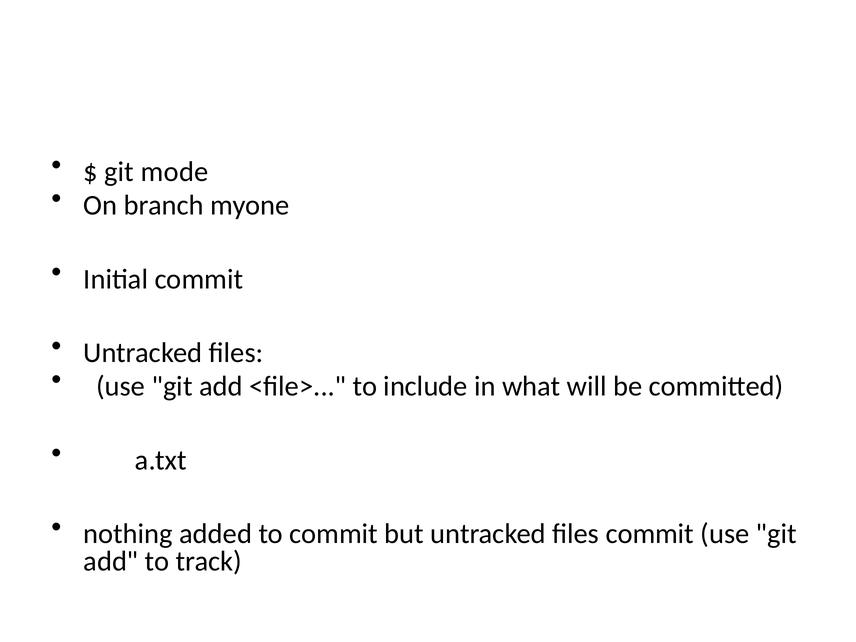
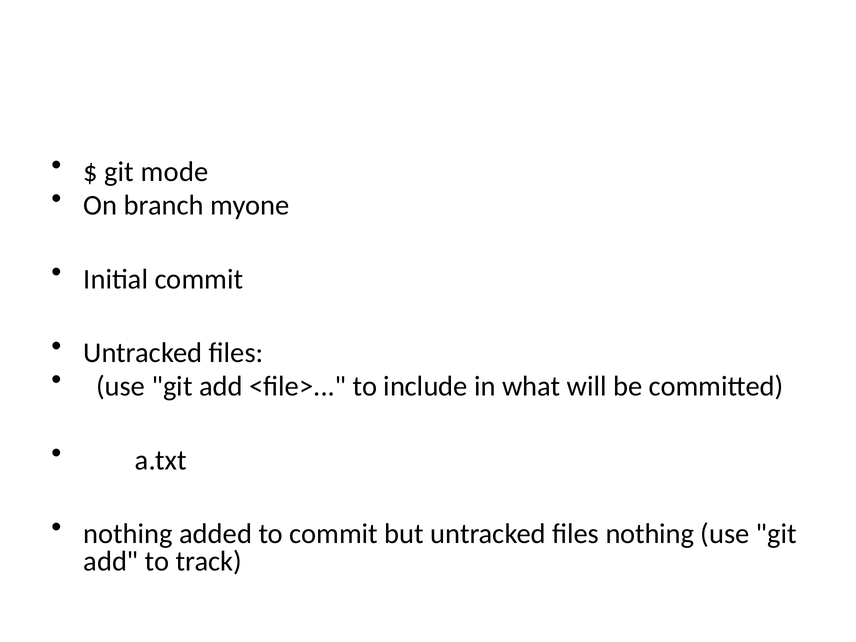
files commit: commit -> nothing (650, 534)
